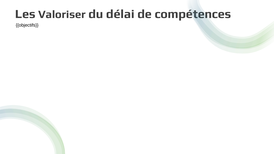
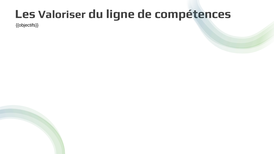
délai: délai -> ligne (120, 14)
